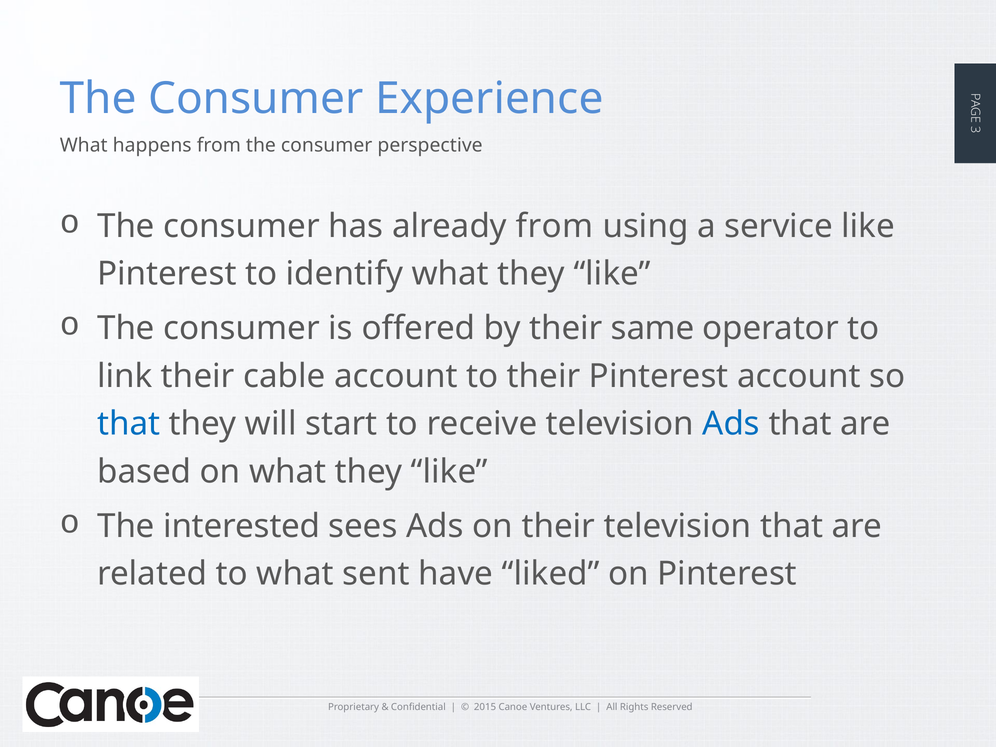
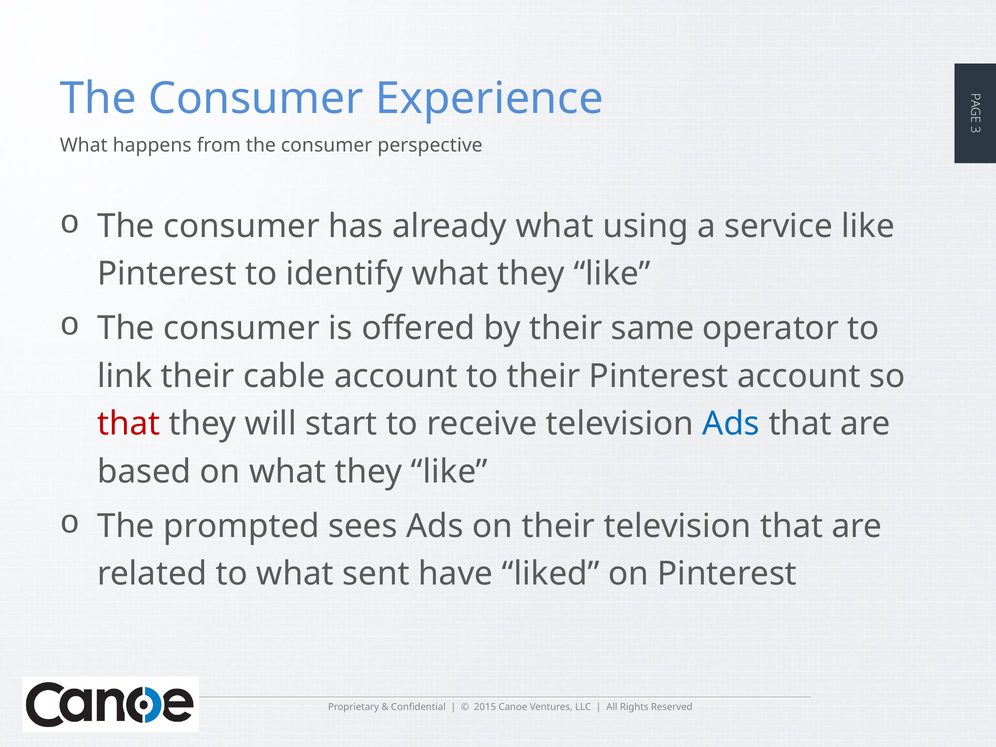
already from: from -> what (555, 226)
that colour: blue -> red (129, 424)
interested: interested -> prompted (242, 526)
